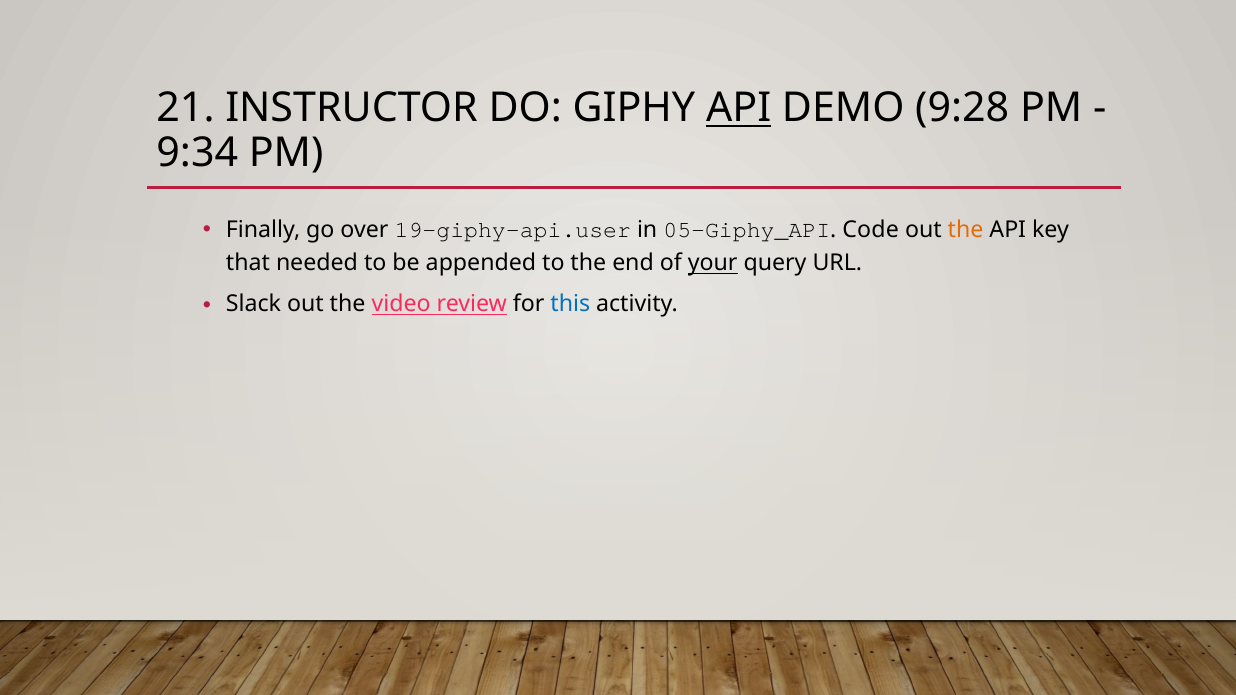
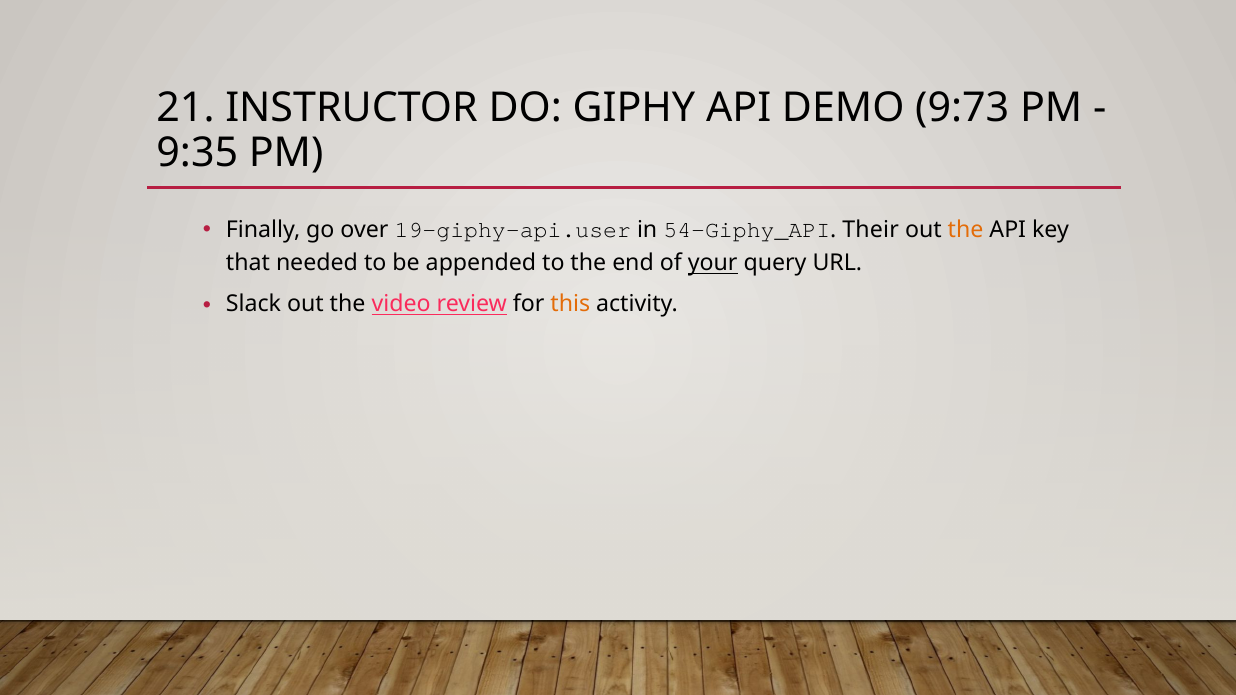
API underline: present -> none (739, 108)
9:28: 9:28 -> 9:73 (962, 108)
9:34: 9:34 -> 9:35 (197, 153)
05-Giphy_API: 05-Giphy_API -> 54-Giphy_API (747, 230)
Code: Code -> Their (871, 230)
this colour: blue -> orange (570, 304)
